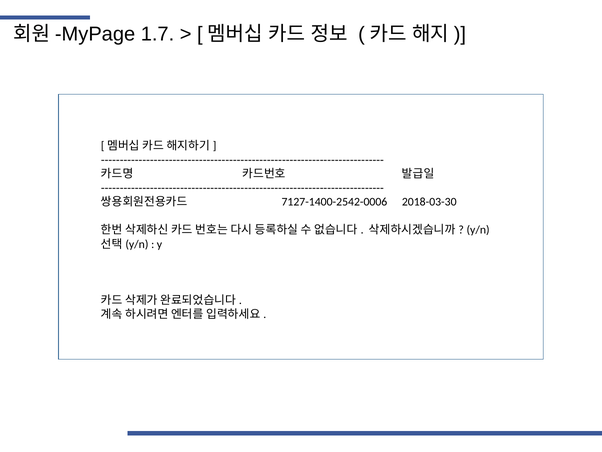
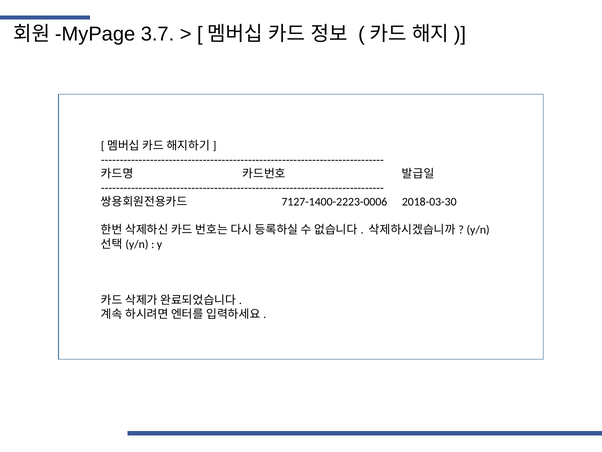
1.7: 1.7 -> 3.7 (157, 34)
7127-1400-2542-0006: 7127-1400-2542-0006 -> 7127-1400-2223-0006 (334, 202)
